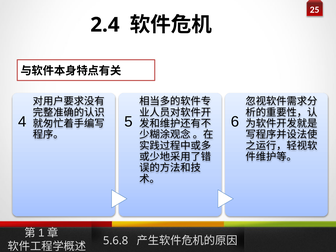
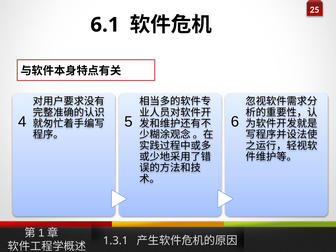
2.4: 2.4 -> 6.1 (105, 25)
5.6.8: 5.6.8 -> 1.3.1 (116, 241)
